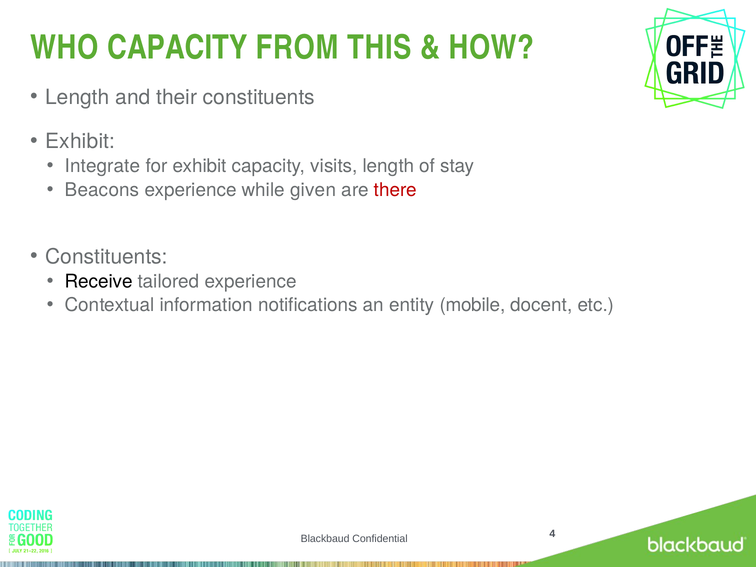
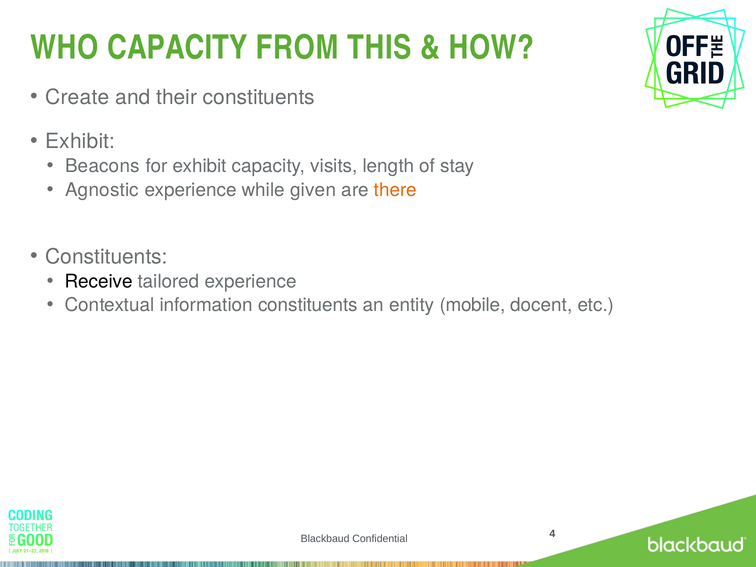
Length: Length -> Create (77, 97)
Integrate: Integrate -> Beacons (102, 166)
Beacons: Beacons -> Agnostic (102, 190)
there colour: red -> orange (395, 190)
information notifications: notifications -> constituents (308, 305)
